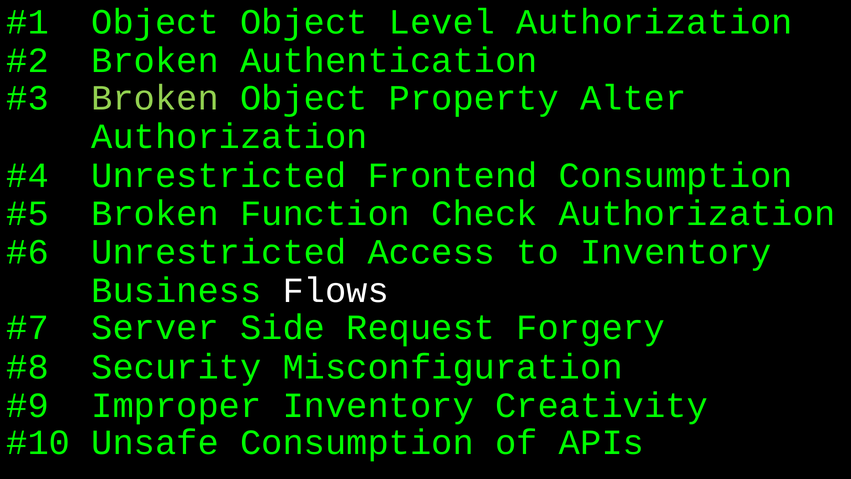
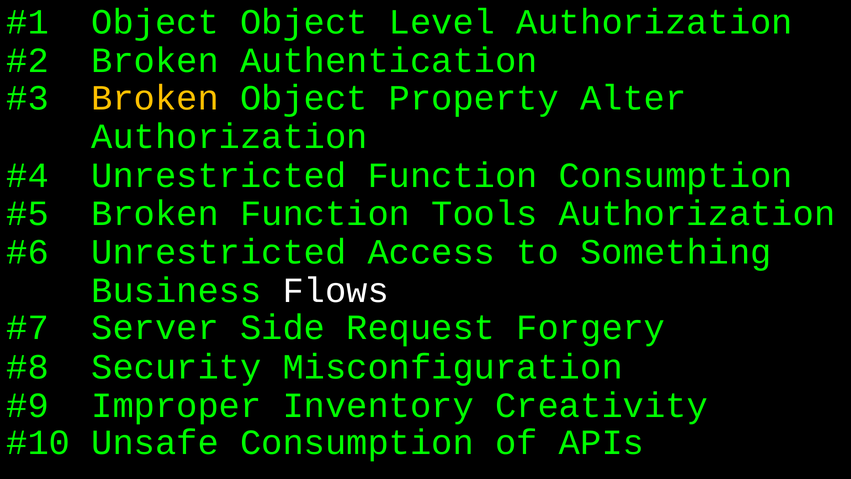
Broken colour: light green -> yellow (155, 98)
Unrestricted Frontend: Frontend -> Function (453, 175)
Check: Check -> Tools (485, 214)
to Inventory: Inventory -> Something (676, 252)
